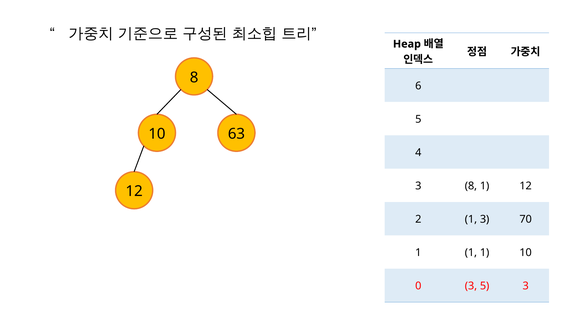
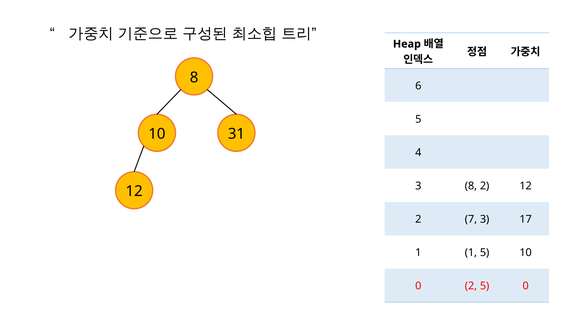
63: 63 -> 31 (236, 134)
8 1: 1 -> 2 (485, 186)
2 1: 1 -> 7 (471, 220)
70: 70 -> 17 (526, 220)
1 1 1: 1 -> 5 (485, 253)
0 3: 3 -> 2 (471, 287)
5 3: 3 -> 0 (526, 287)
